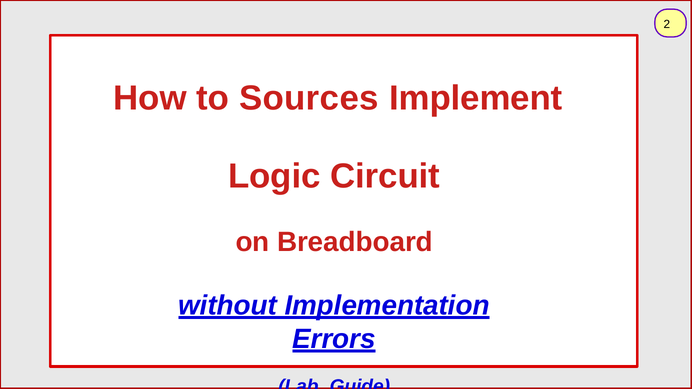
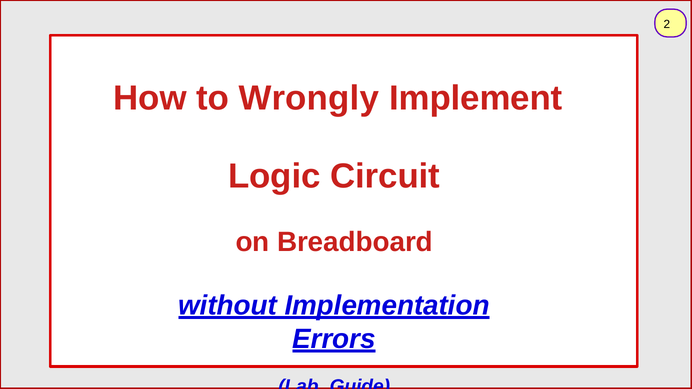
Sources: Sources -> Wrongly (309, 98)
